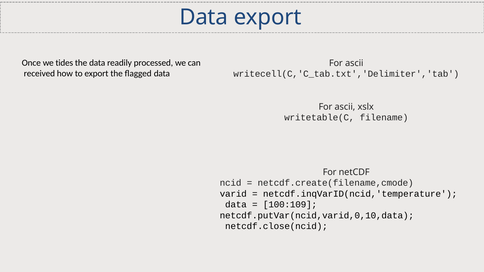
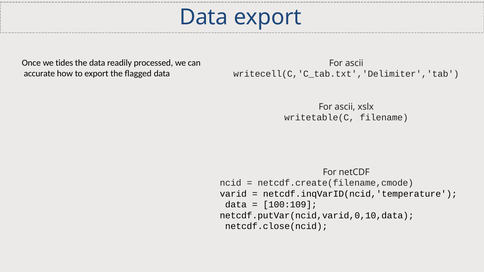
received: received -> accurate (39, 74)
